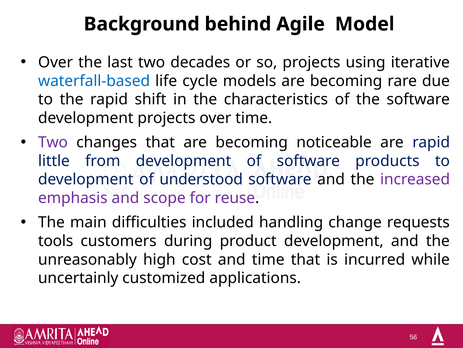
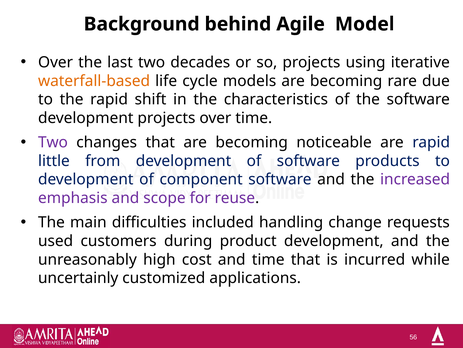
waterfall-based colour: blue -> orange (94, 81)
understood: understood -> component (201, 179)
tools: tools -> used (56, 241)
